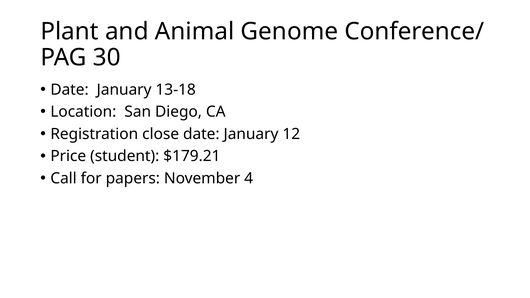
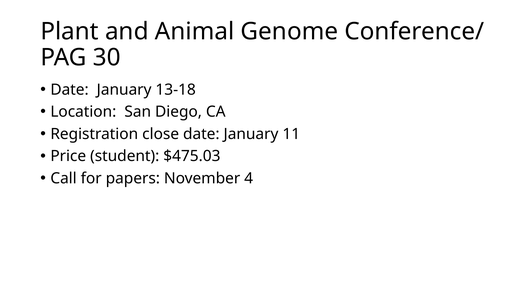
12: 12 -> 11 (291, 134)
$179.21: $179.21 -> $475.03 (192, 156)
